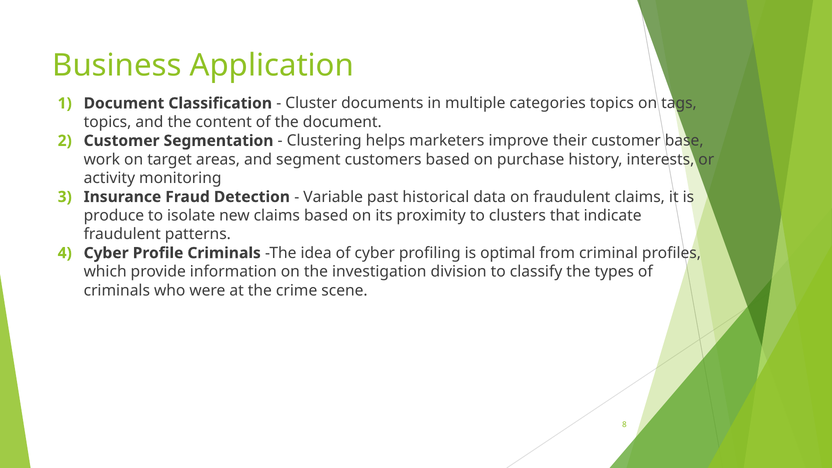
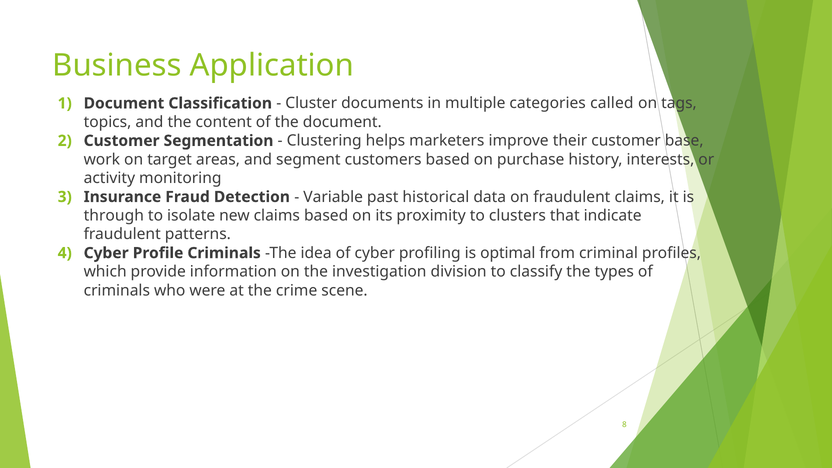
categories topics: topics -> called (612, 103)
produce: produce -> through (114, 216)
